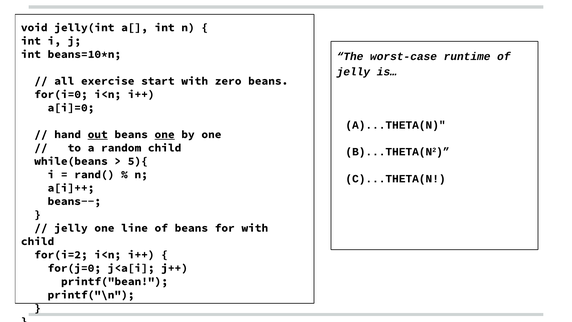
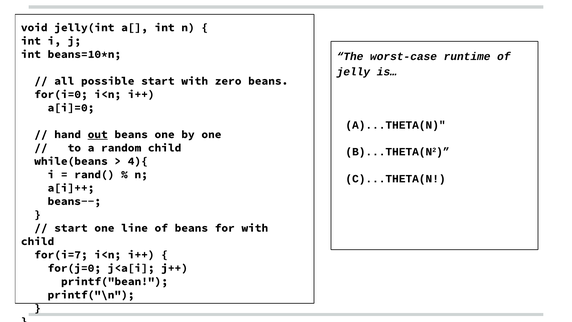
exercise: exercise -> possible (108, 81)
one underline: present -> none (165, 134)
5){: 5){ -> 4){ (138, 161)
jelly: jelly -> start (71, 228)
for(i=2: for(i=2 -> for(i=7 (61, 254)
